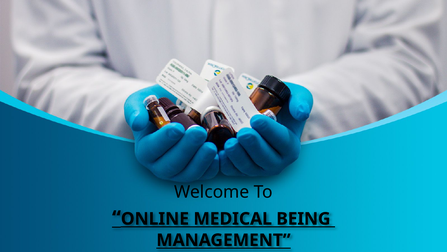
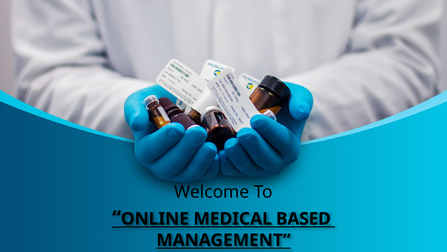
BEING: BEING -> BASED (303, 218)
